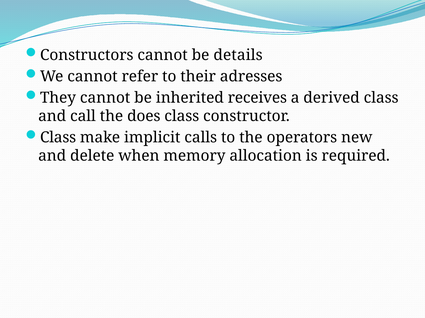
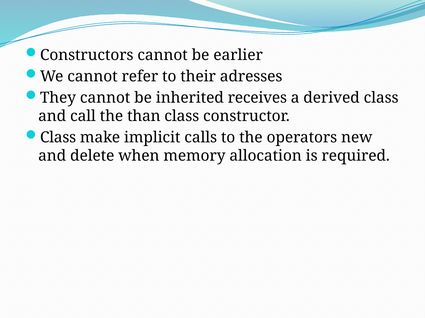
details: details -> earlier (238, 55)
does: does -> than (144, 116)
